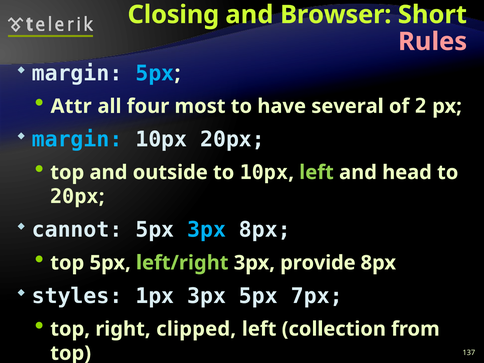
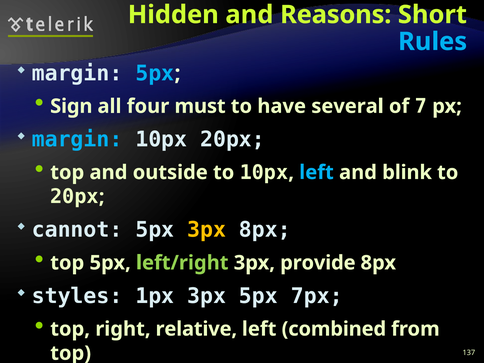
Closing: Closing -> Hidden (173, 15)
Browser: Browser -> Reasons (336, 15)
Rules colour: pink -> light blue (433, 42)
Attr: Attr -> Sign (71, 106)
most: most -> must (200, 106)
2: 2 -> 7 (421, 106)
left colour: light green -> light blue (317, 172)
head: head -> blink (407, 172)
3px colour: light blue -> yellow (207, 230)
clipped: clipped -> relative (196, 329)
collection: collection -> combined (334, 329)
